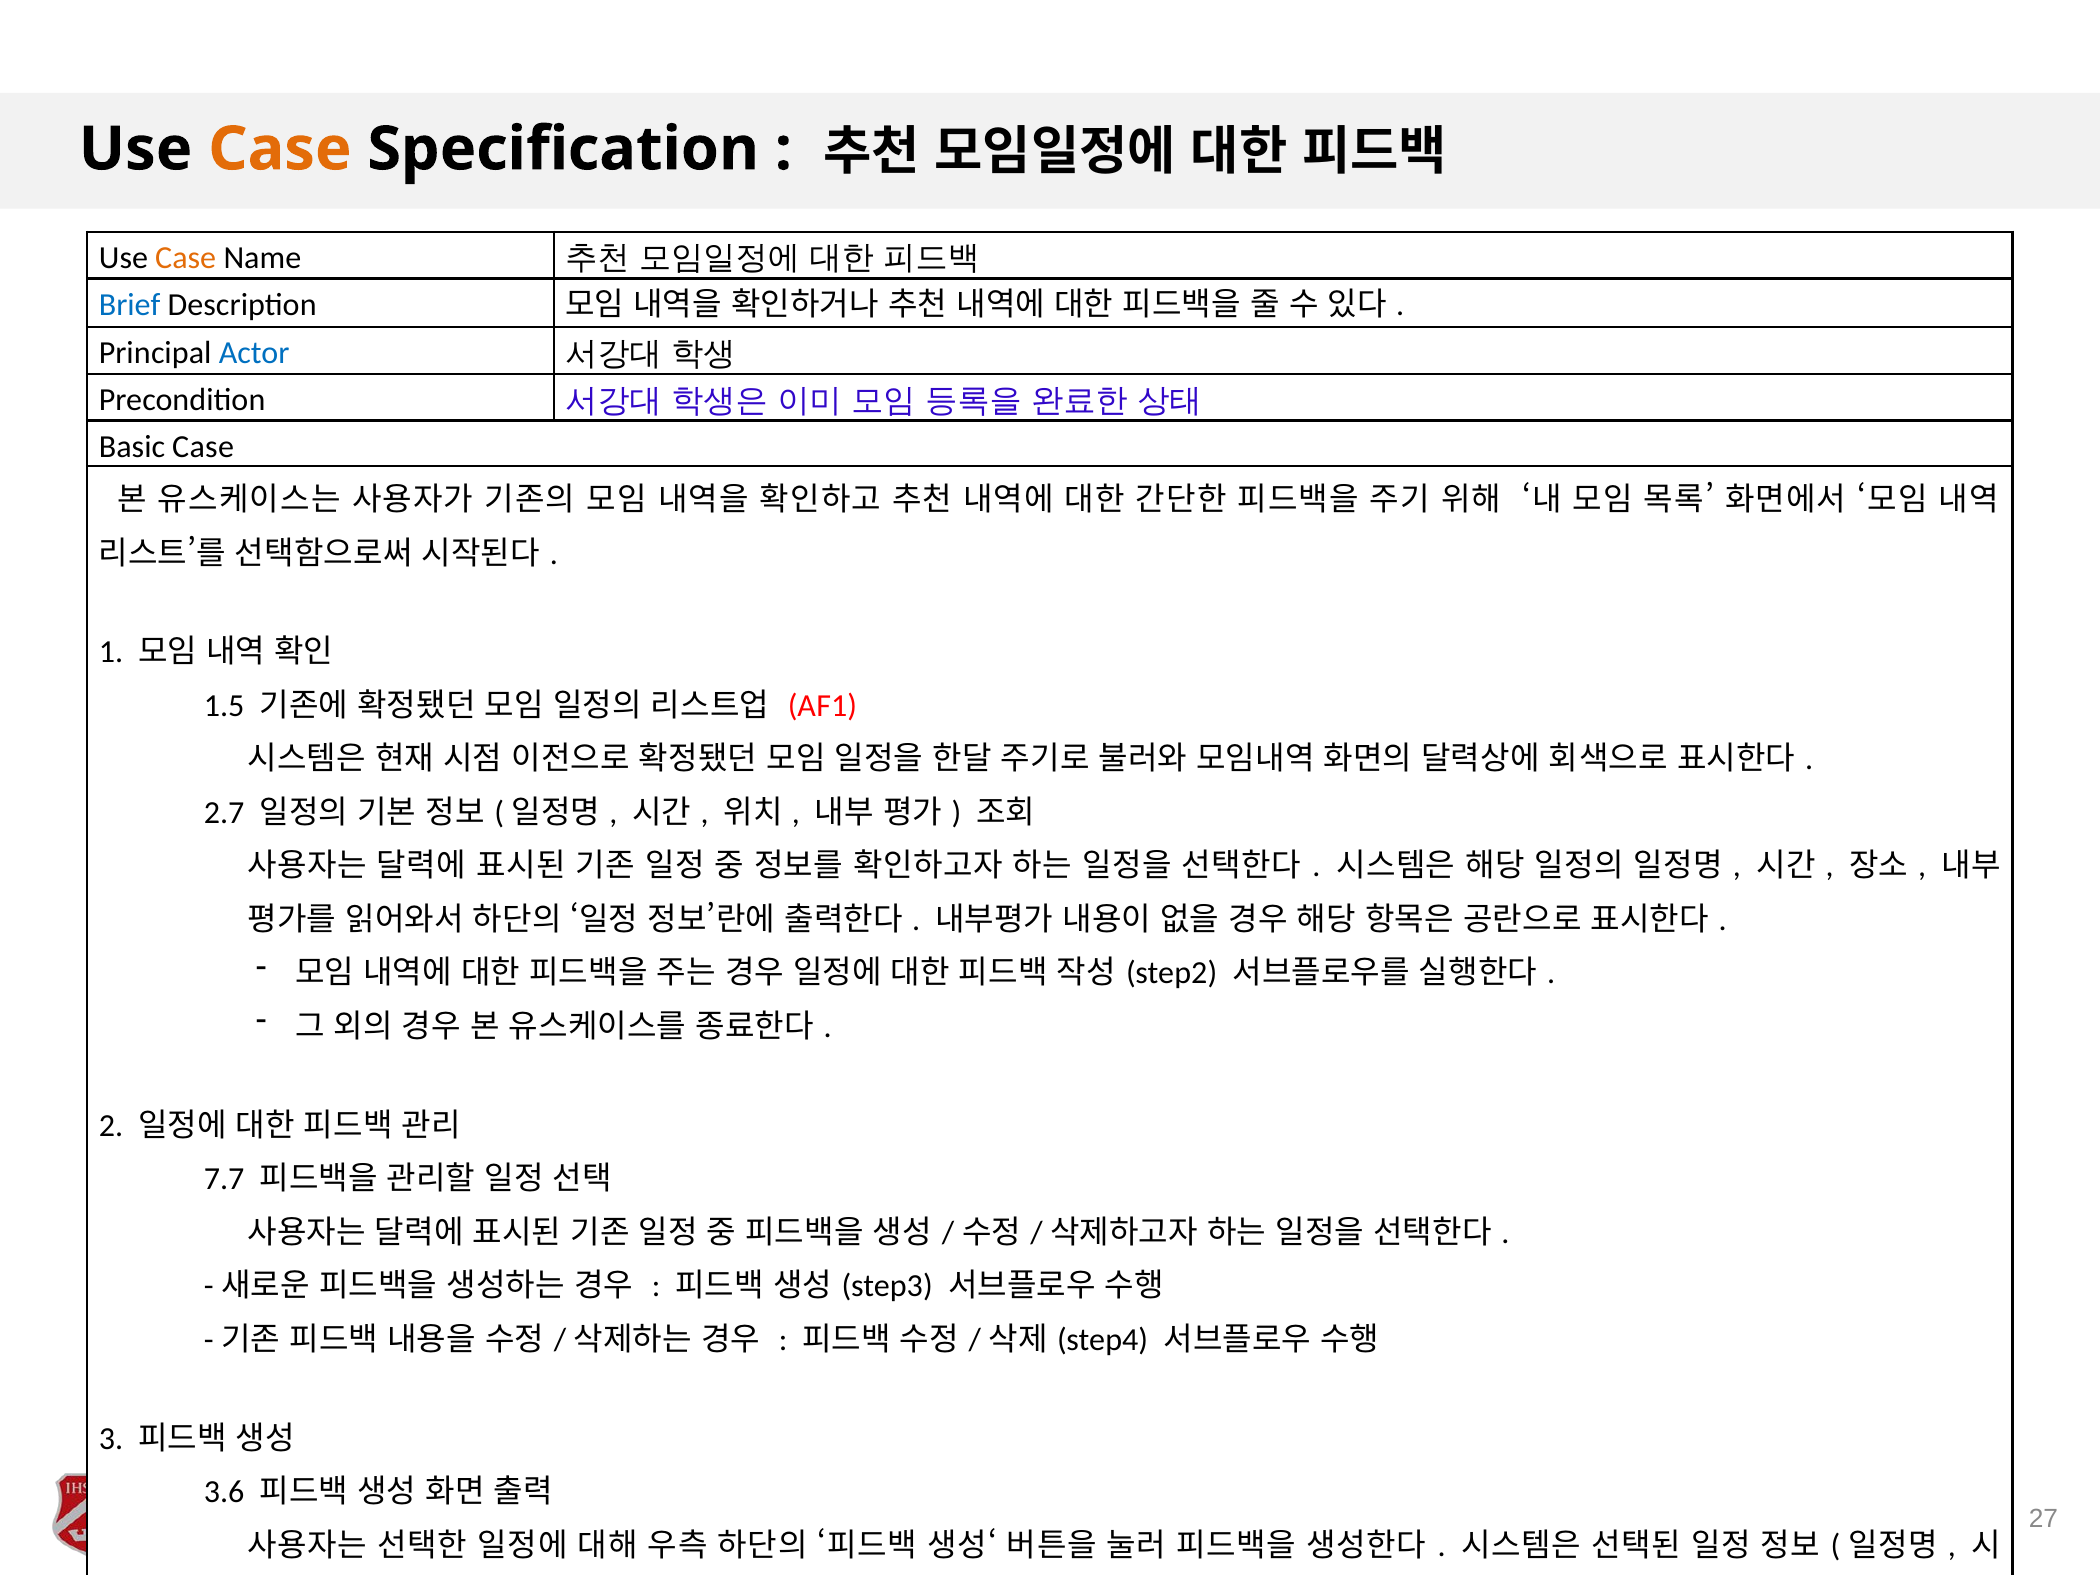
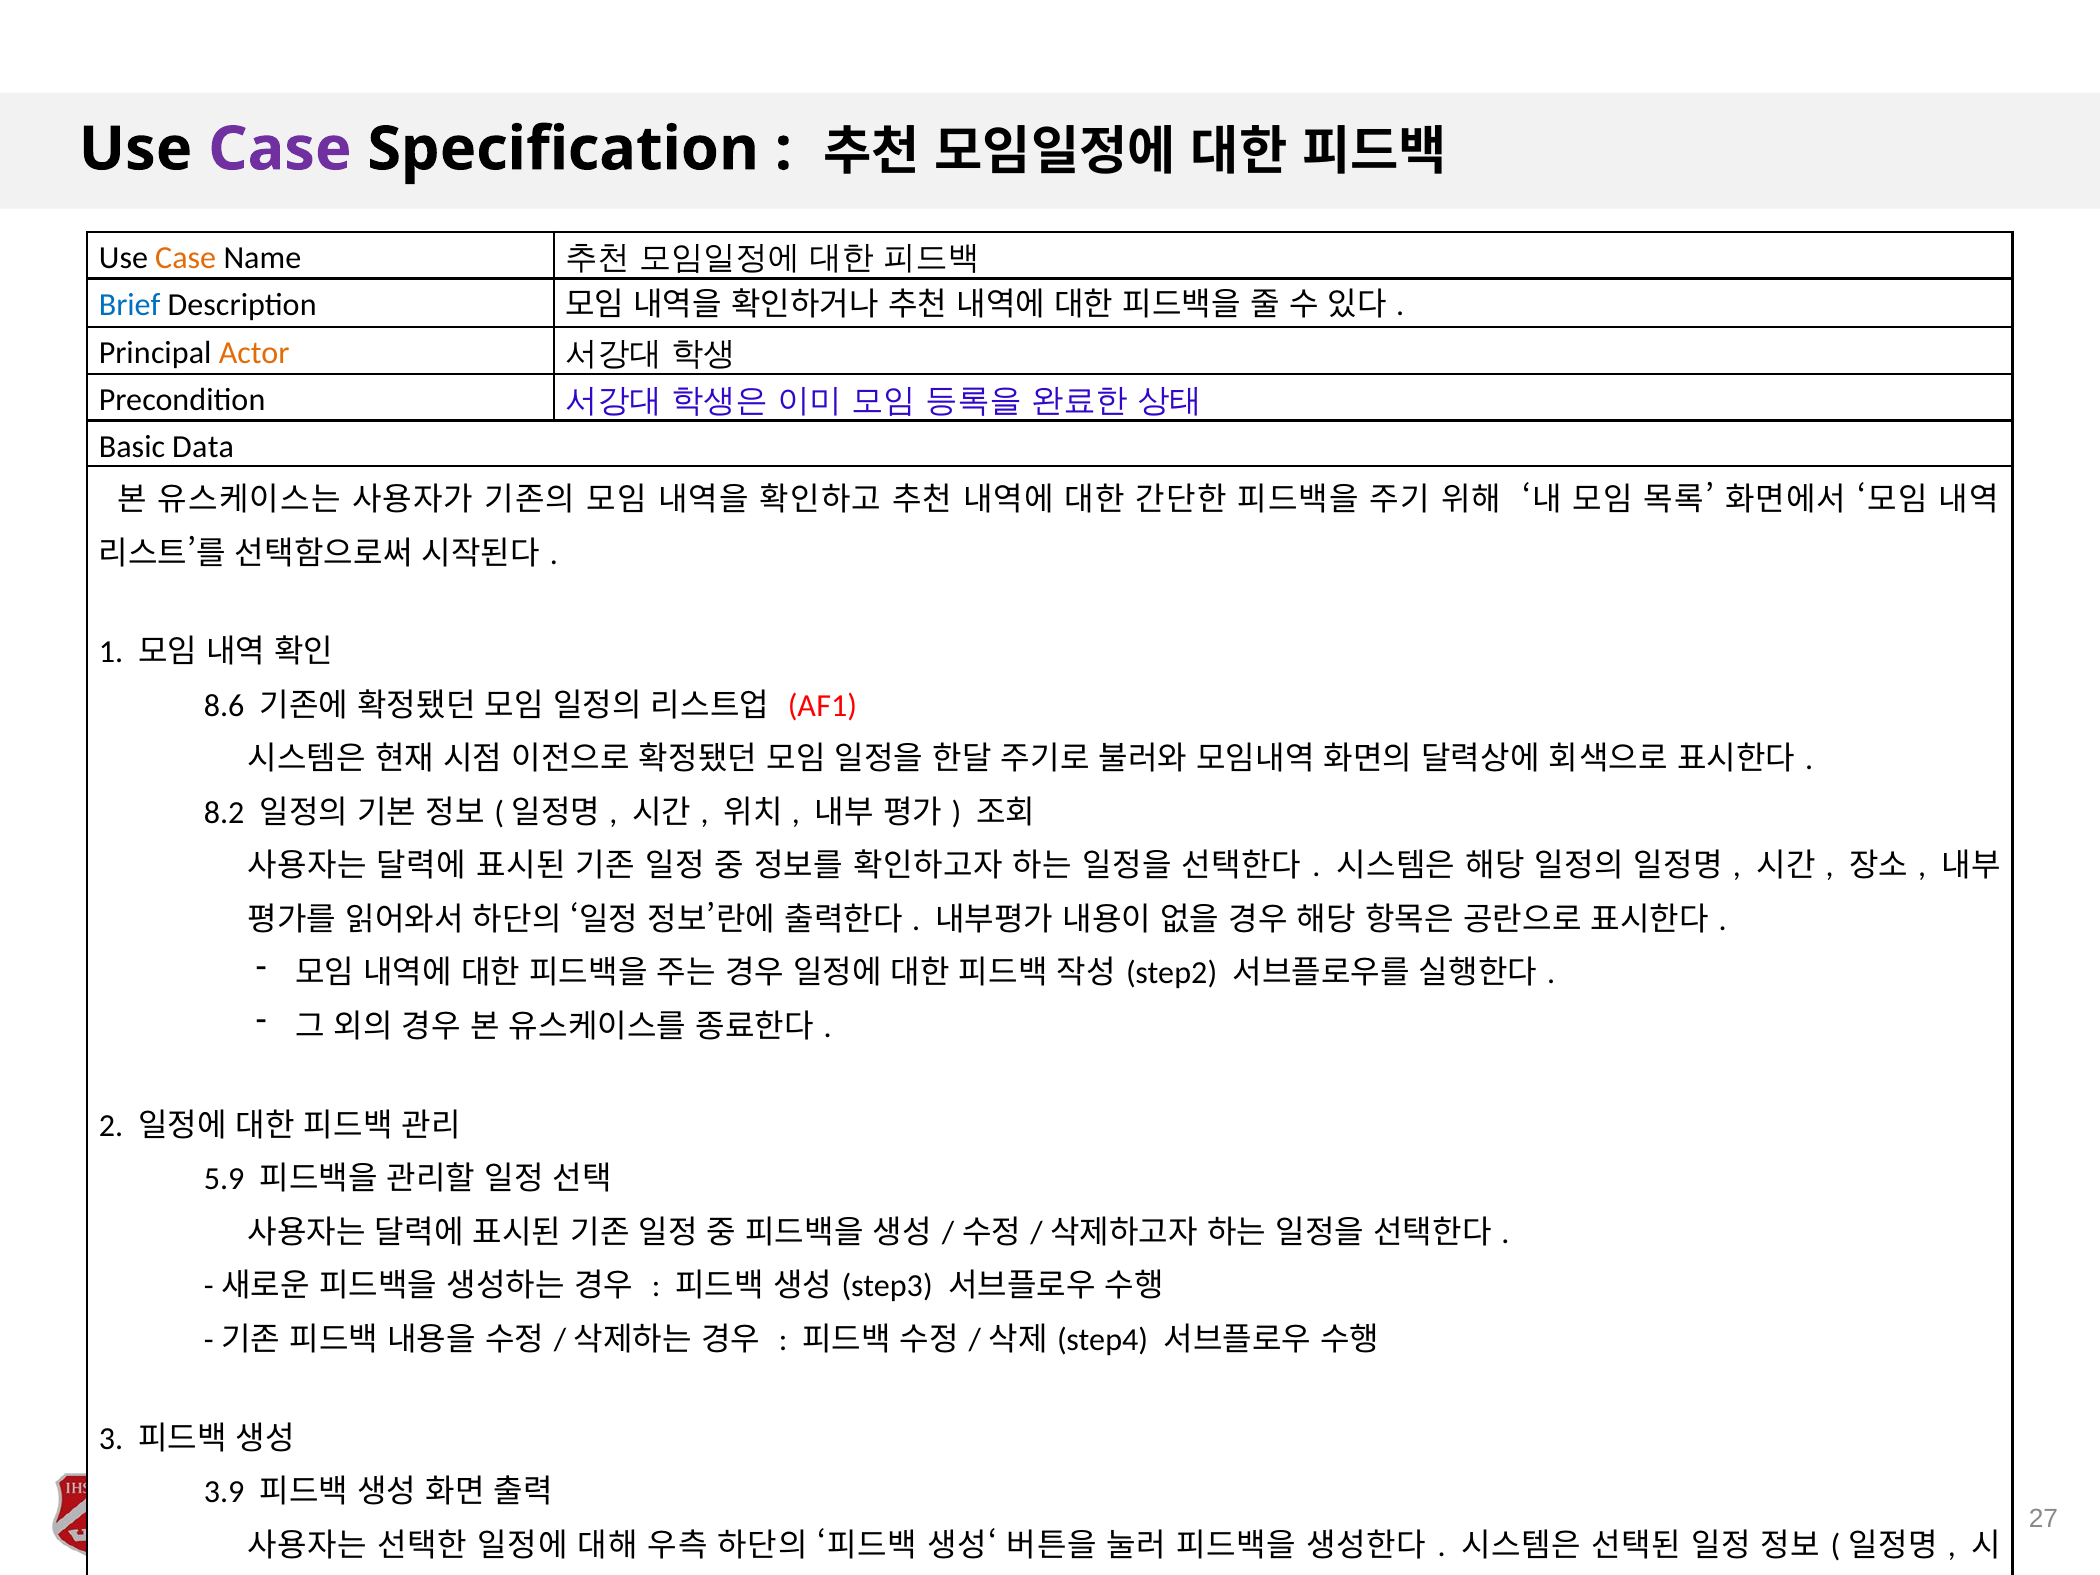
Case colour: orange -> purple (280, 149)
Actor colour: blue -> orange (254, 353)
Basic Case: Case -> Data (203, 447)
1.5: 1.5 -> 8.6 (224, 706)
2.7: 2.7 -> 8.2 (224, 813)
7.7: 7.7 -> 5.9 (224, 1179)
3.6: 3.6 -> 3.9 (224, 1492)
